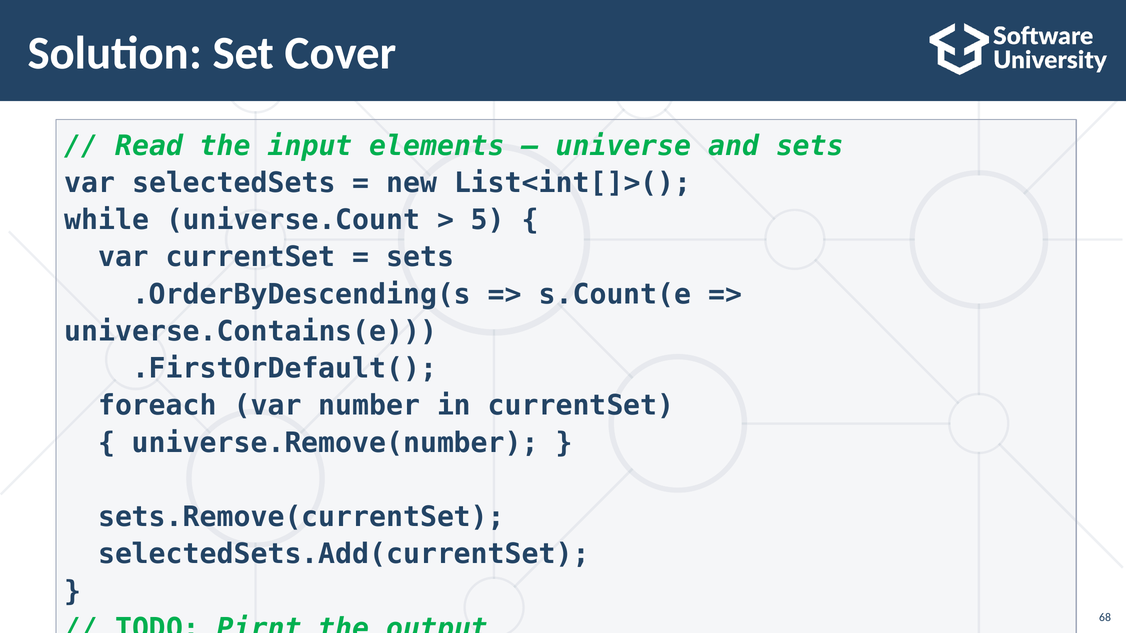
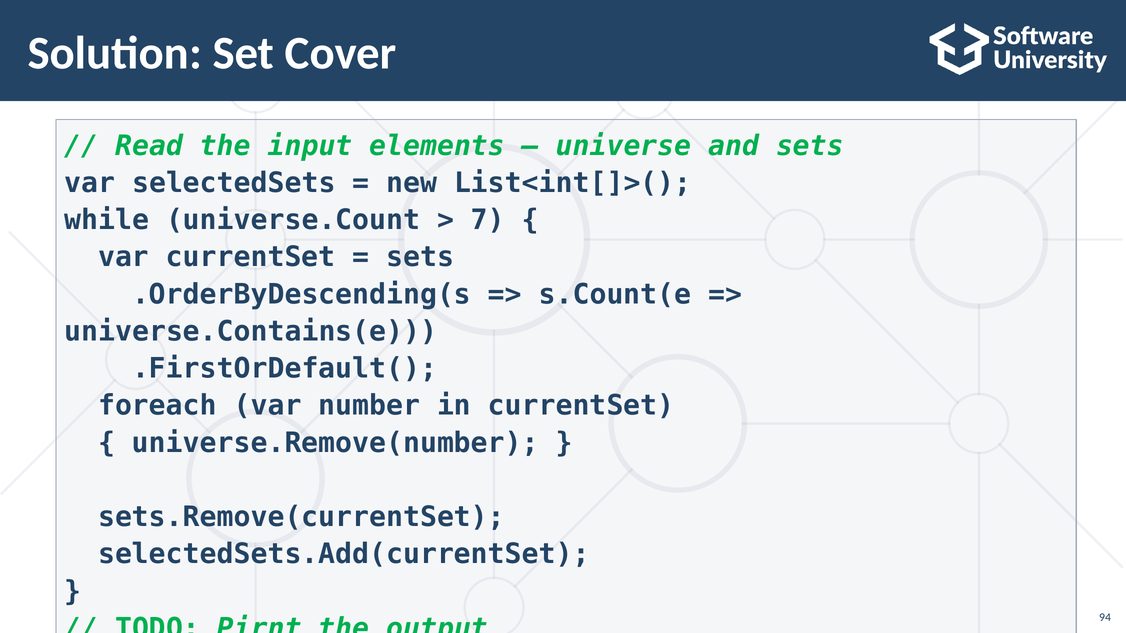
5: 5 -> 7 (488, 220)
68: 68 -> 94 (1105, 618)
